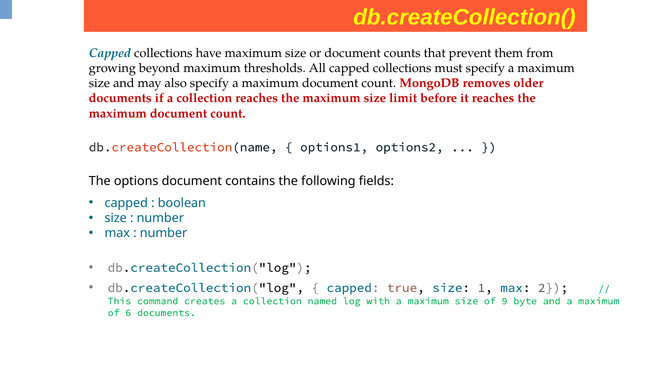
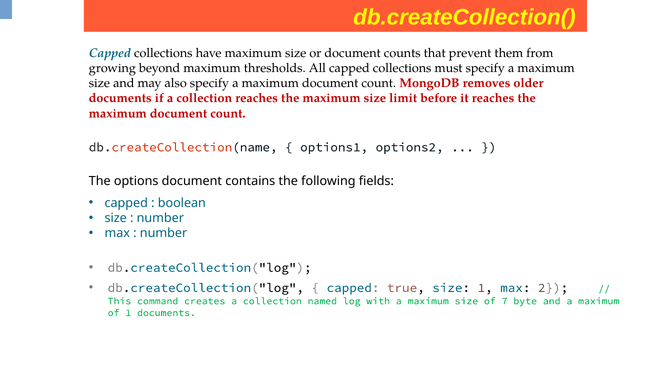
9: 9 -> 7 (505, 301)
of 6: 6 -> 1 (128, 312)
